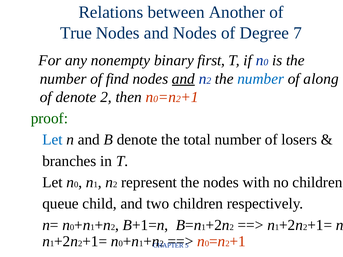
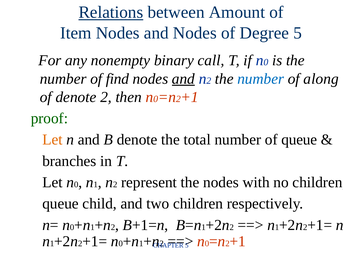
Relations underline: none -> present (111, 12)
Another: Another -> Amount (237, 12)
True: True -> Item (76, 33)
Degree 7: 7 -> 5 (298, 33)
first: first -> call (211, 61)
Let colour: blue -> orange (52, 140)
of losers: losers -> queue (299, 140)
